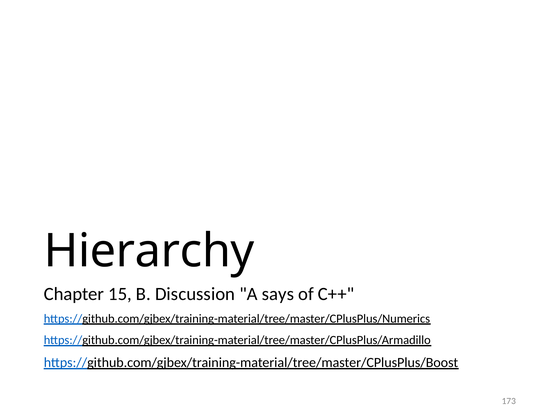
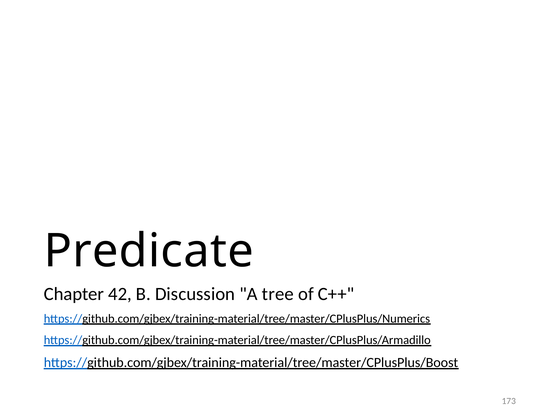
Hierarchy: Hierarchy -> Predicate (149, 251)
15: 15 -> 42 (120, 294)
says: says -> tree (278, 294)
